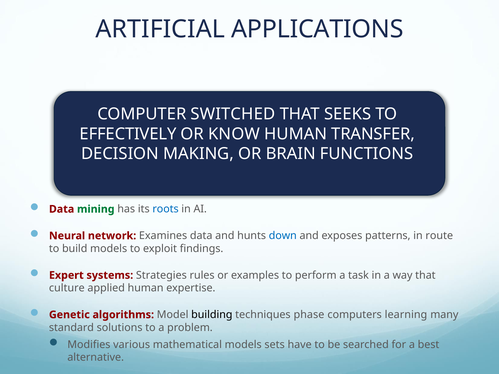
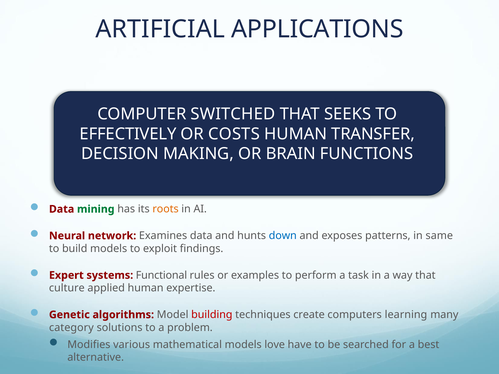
KNOW: KNOW -> COSTS (234, 134)
roots colour: blue -> orange (166, 209)
route: route -> same (439, 236)
Strategies: Strategies -> Functional (161, 275)
building colour: black -> red (212, 315)
phase: phase -> create (309, 315)
standard: standard -> category (71, 328)
sets: sets -> love (275, 345)
